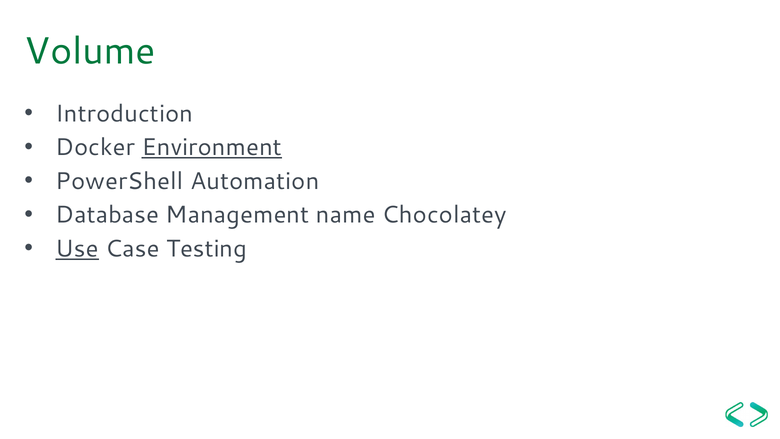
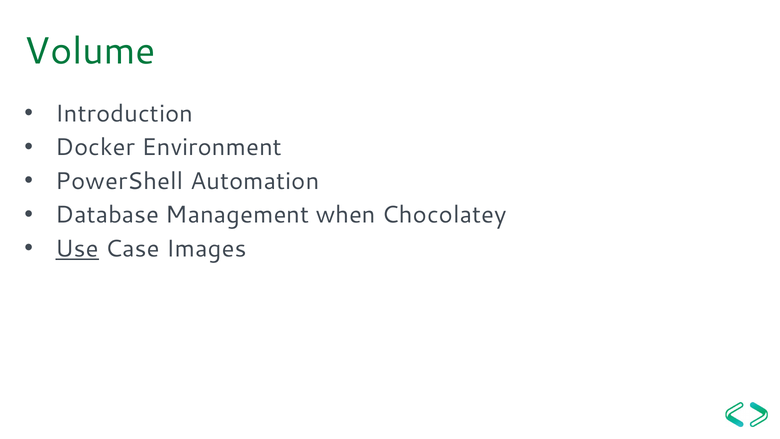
Environment underline: present -> none (212, 147)
name: name -> when (346, 215)
Testing: Testing -> Images (206, 249)
